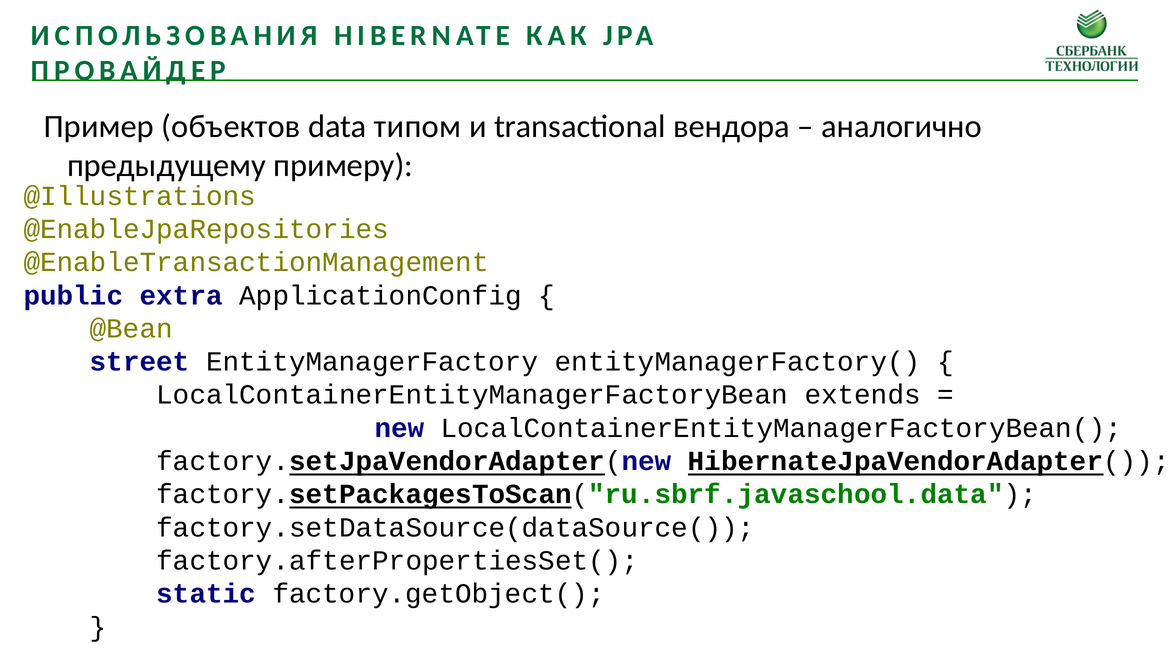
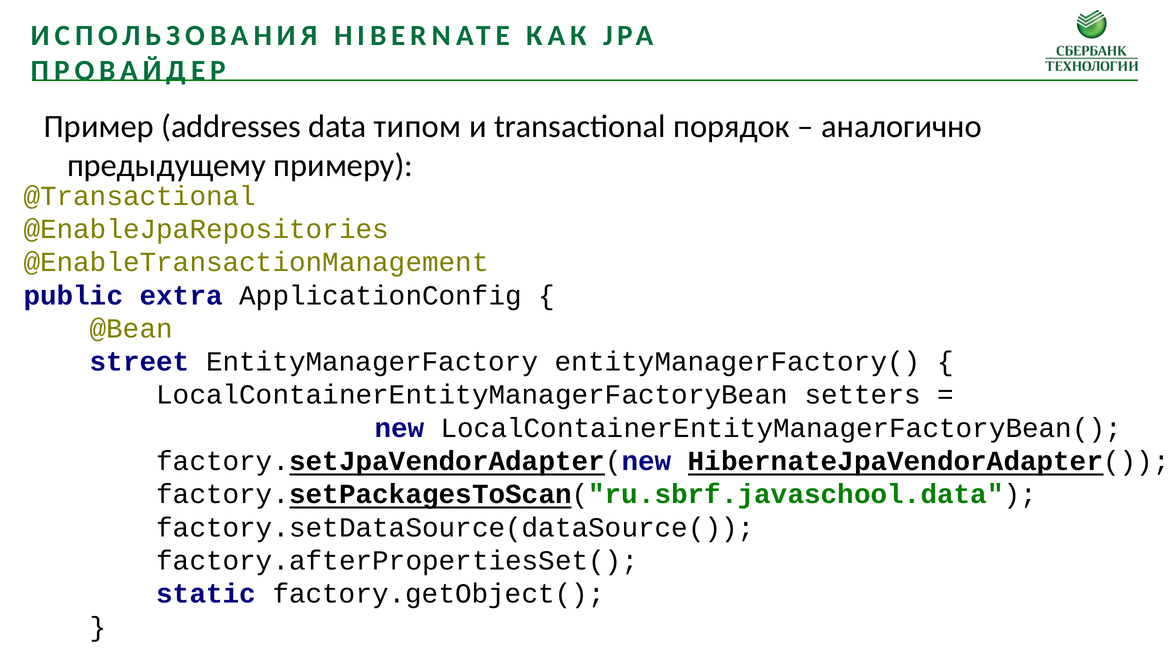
объектов: объектов -> addresses (231, 126)
вендора: вендора -> порядок (732, 126)
@Illustrations: @Illustrations -> @Transactional (140, 196)
extends: extends -> setters (863, 395)
